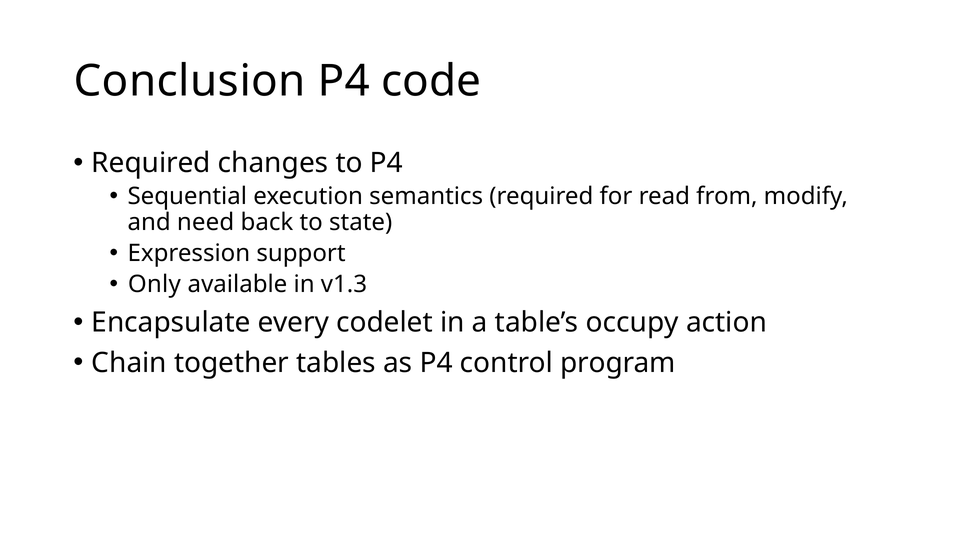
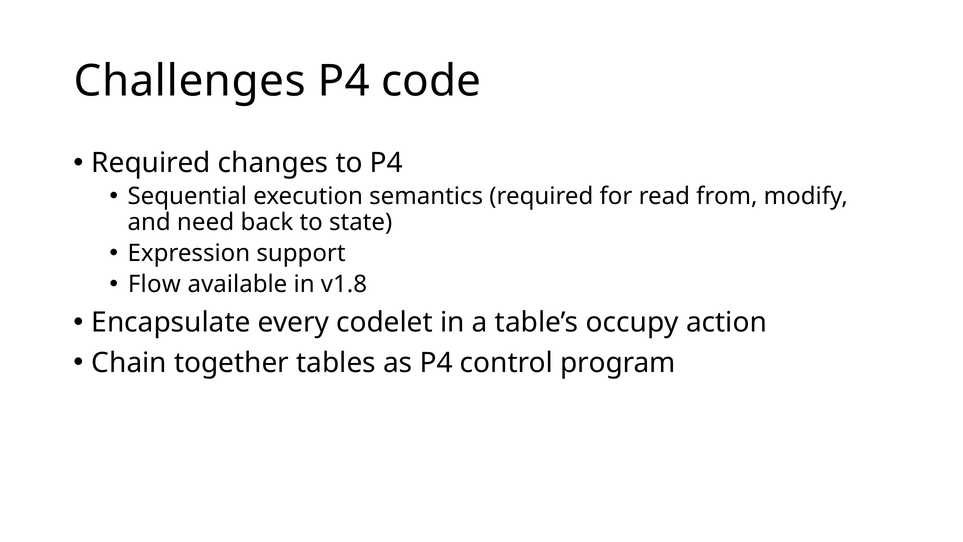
Conclusion: Conclusion -> Challenges (190, 81)
Only: Only -> Flow (154, 284)
v1.3: v1.3 -> v1.8 (344, 284)
